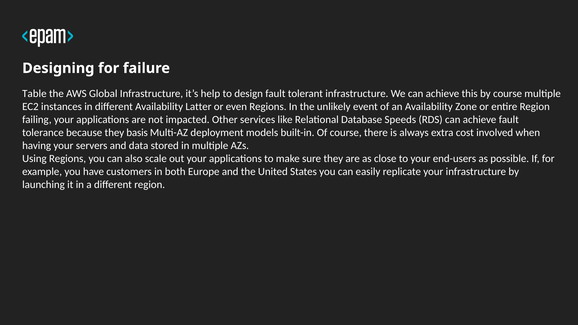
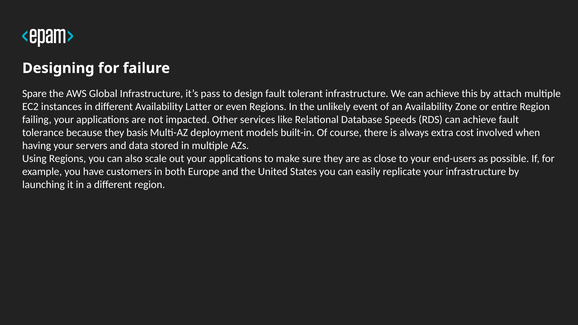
Table: Table -> Spare (34, 94)
help: help -> pass (210, 94)
by course: course -> attach (507, 94)
